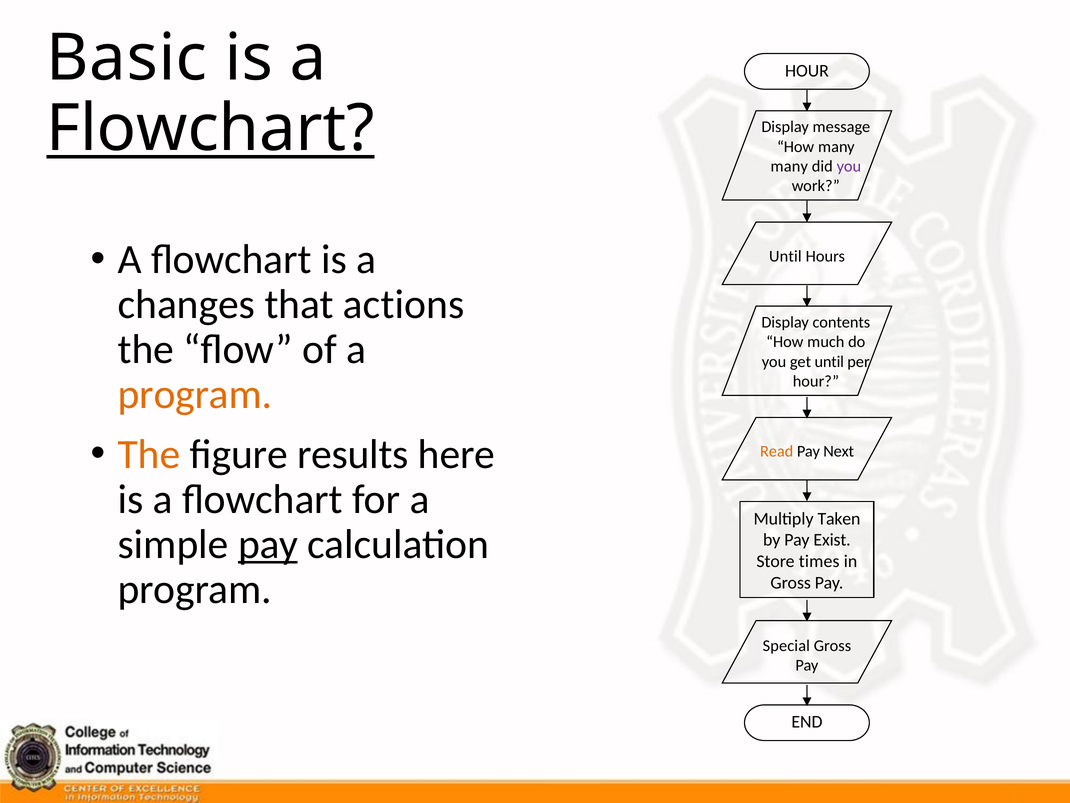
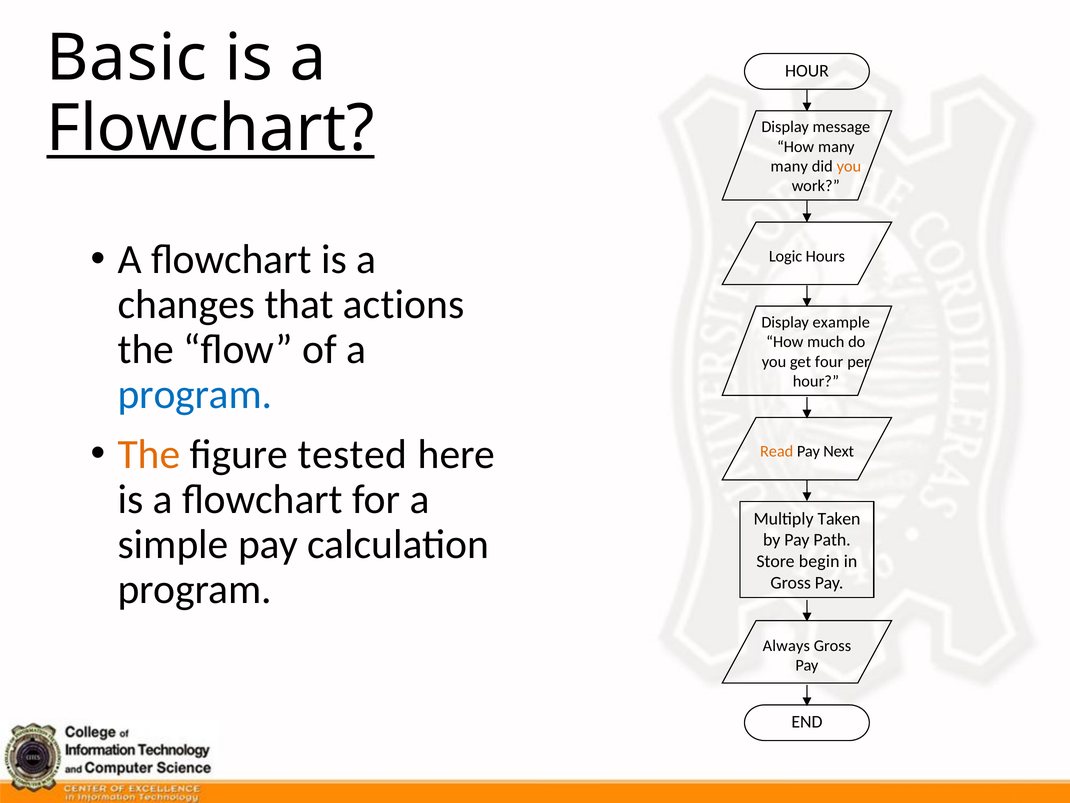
you colour: purple -> orange (849, 166)
Until: Until -> Logic (786, 256)
contents: contents -> example (841, 322)
get until: until -> four (829, 361)
program colour: orange -> blue (195, 394)
results: results -> tested (352, 454)
pay underline: present -> none (268, 544)
Exist: Exist -> Path (832, 540)
times: times -> begin (819, 561)
Special: Special -> Always (786, 645)
